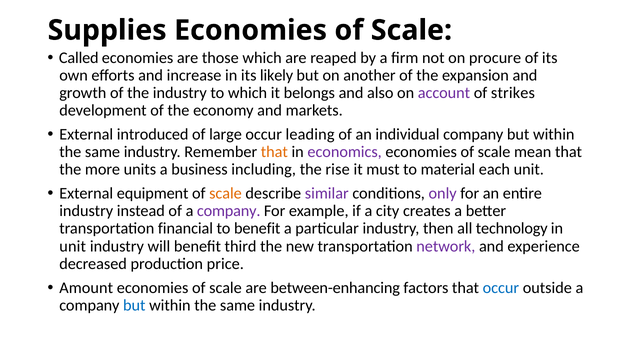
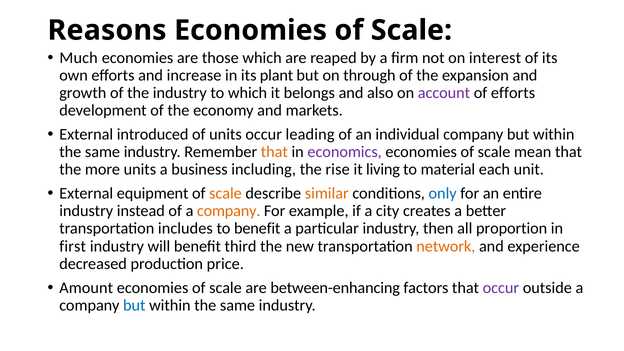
Supplies: Supplies -> Reasons (107, 30)
Called: Called -> Much (79, 58)
procure: procure -> interest (495, 58)
likely: likely -> plant (277, 75)
another: another -> through (369, 75)
of strikes: strikes -> efforts (513, 93)
of large: large -> units (225, 134)
must: must -> living (383, 169)
similar colour: purple -> orange (327, 194)
only colour: purple -> blue (443, 194)
company colour: purple -> orange (229, 211)
financial: financial -> includes (185, 229)
technology: technology -> proportion (512, 229)
unit: unit -> first (73, 246)
network colour: purple -> orange (446, 246)
occur colour: blue -> purple (501, 288)
